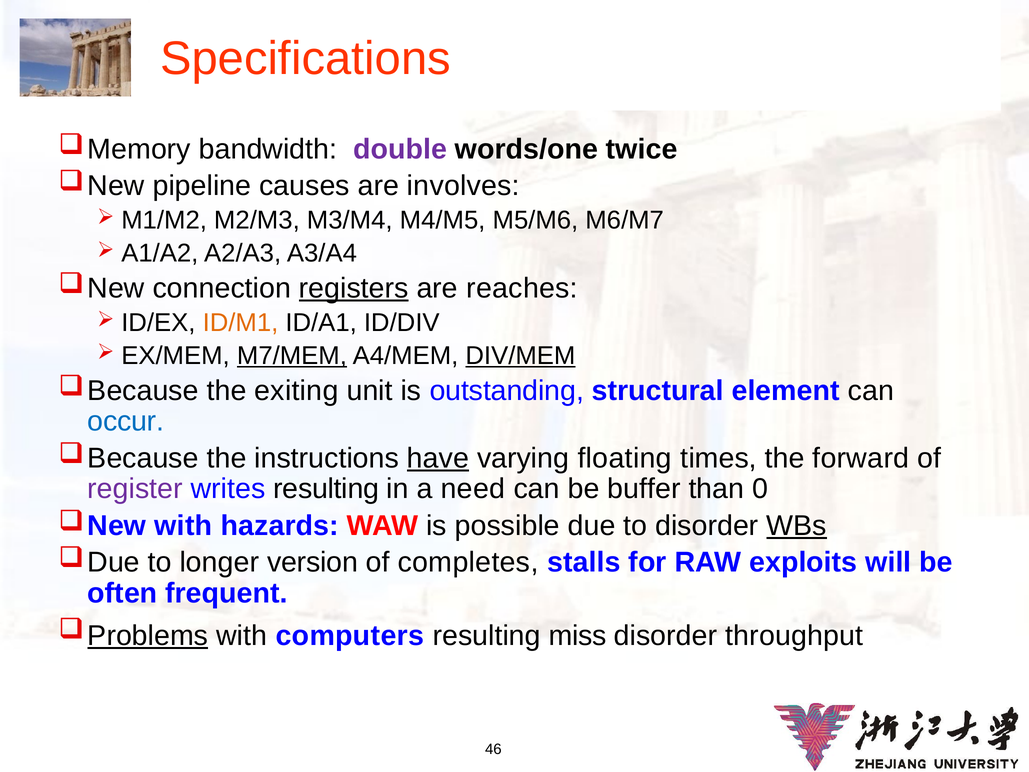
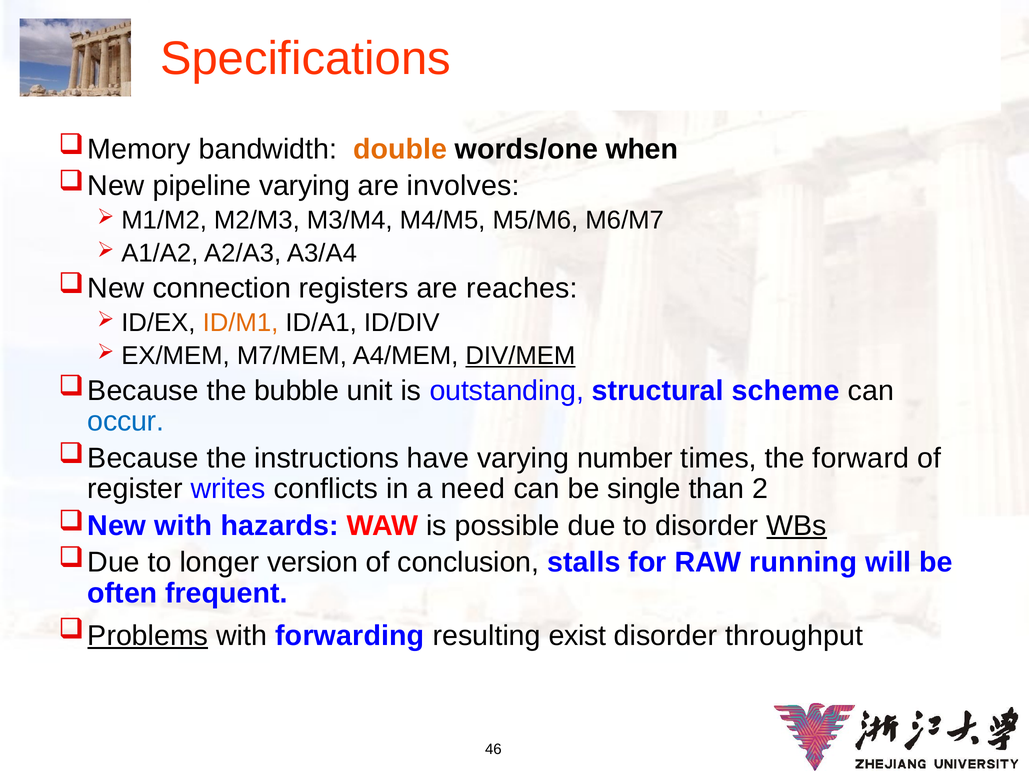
double colour: purple -> orange (400, 149)
twice: twice -> when (642, 149)
pipeline causes: causes -> varying (305, 186)
registers underline: present -> none (354, 288)
M7/MEM underline: present -> none (292, 356)
exiting: exiting -> bubble (297, 391)
element: element -> scheme (786, 391)
have underline: present -> none (438, 458)
floating: floating -> number (625, 458)
register colour: purple -> black (135, 489)
writes resulting: resulting -> conflicts (326, 489)
buffer: buffer -> single (644, 489)
0: 0 -> 2 (760, 489)
completes: completes -> conclusion (468, 562)
exploits: exploits -> running (803, 562)
computers: computers -> forwarding (350, 636)
miss: miss -> exist (577, 636)
